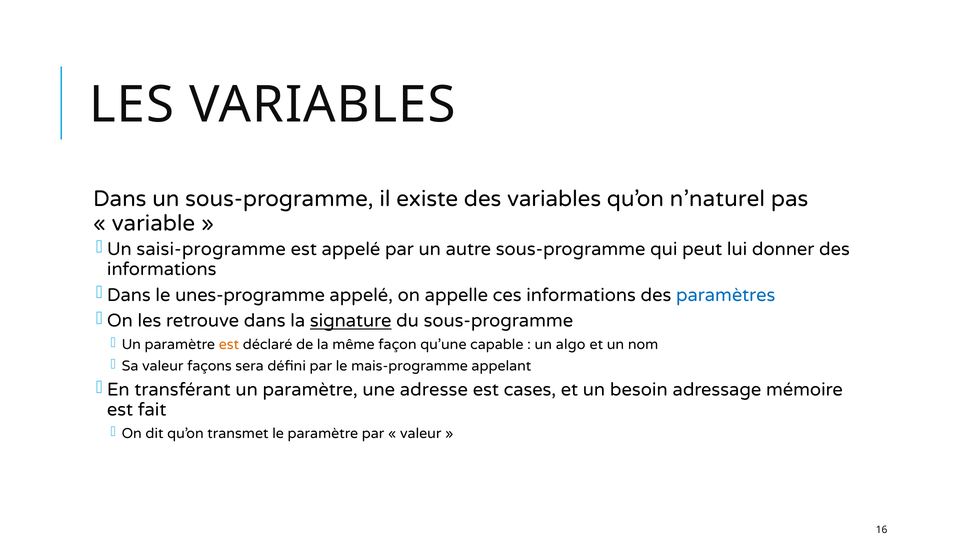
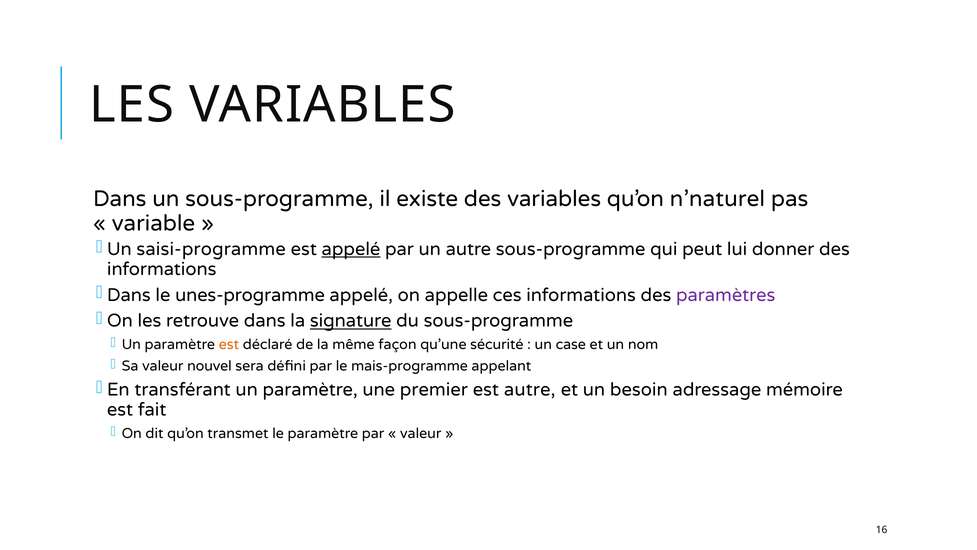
appelé underline: none -> present (351, 249)
paramètres colour: blue -> purple (726, 295)
capable: capable -> sécurité (497, 344)
algo: algo -> case (571, 344)
façons: façons -> nouvel (209, 366)
adresse: adresse -> premier (434, 390)
est cases: cases -> autre (530, 390)
